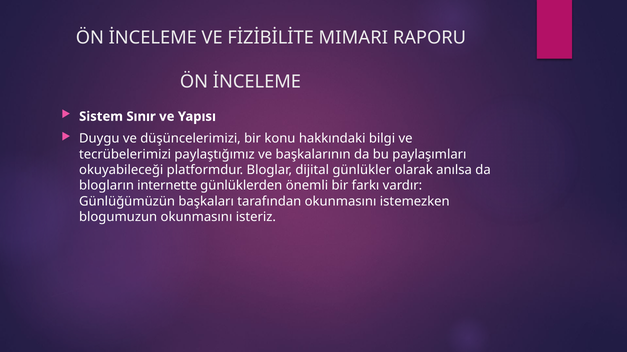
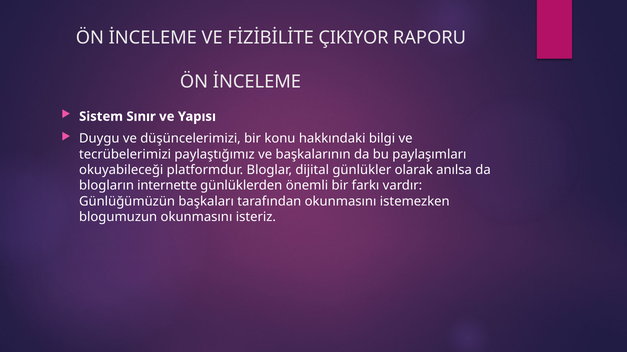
MIMARI: MIMARI -> ÇIKIYOR (353, 38)
